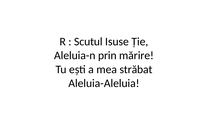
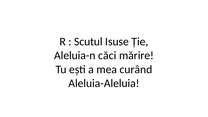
prin: prin -> căci (107, 55)
străbat: străbat -> curând (136, 69)
